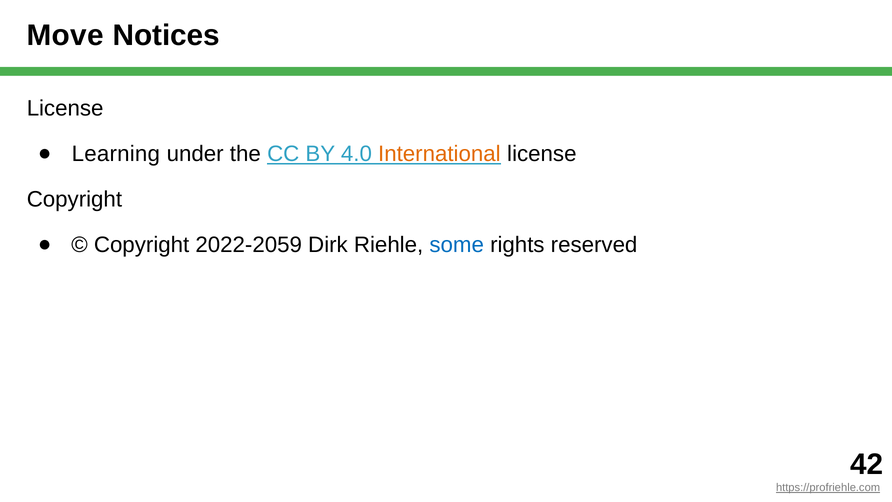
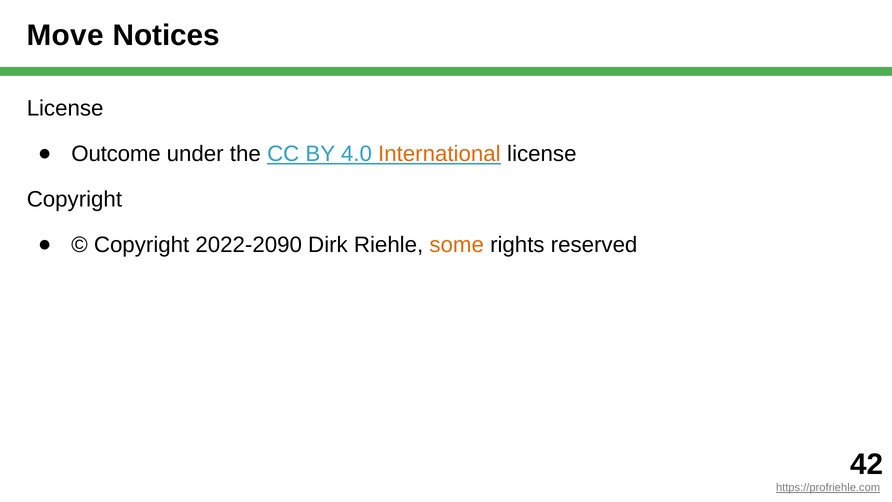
Learning: Learning -> Outcome (116, 154)
2022-2059: 2022-2059 -> 2022-2090 (249, 245)
some colour: blue -> orange (457, 245)
